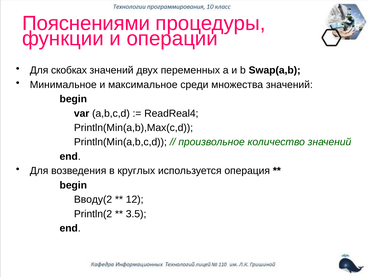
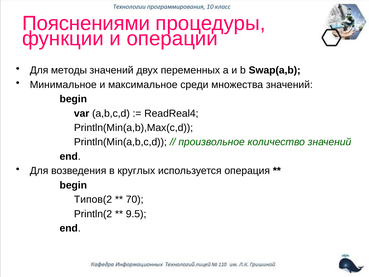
скобках: скобках -> методы (69, 70)
Вводу(2: Вводу(2 -> Типов(2 (93, 199)
12: 12 -> 70 (135, 199)
3.5: 3.5 -> 9.5 (136, 214)
